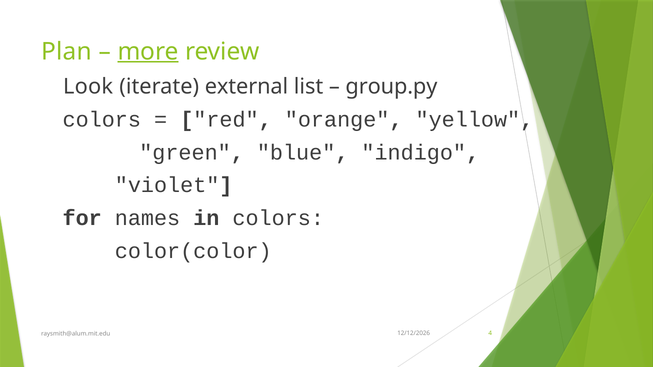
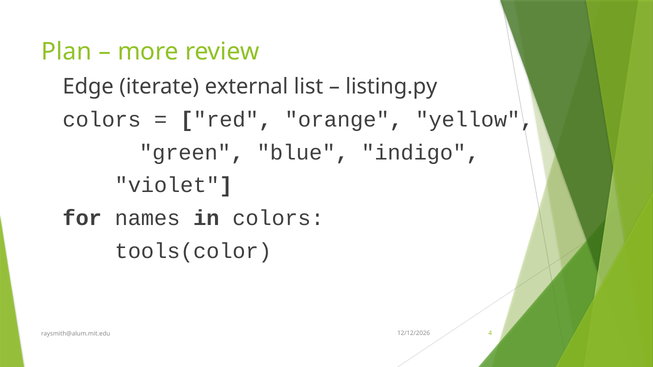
more underline: present -> none (148, 51)
Look: Look -> Edge (88, 87)
group.py: group.py -> listing.py (391, 87)
color(color: color(color -> tools(color (193, 251)
